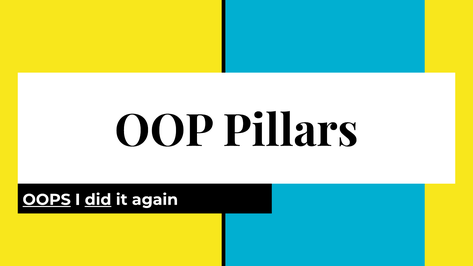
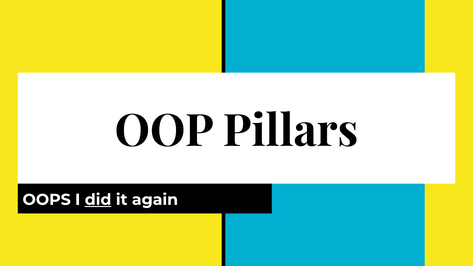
OOPS underline: present -> none (47, 200)
